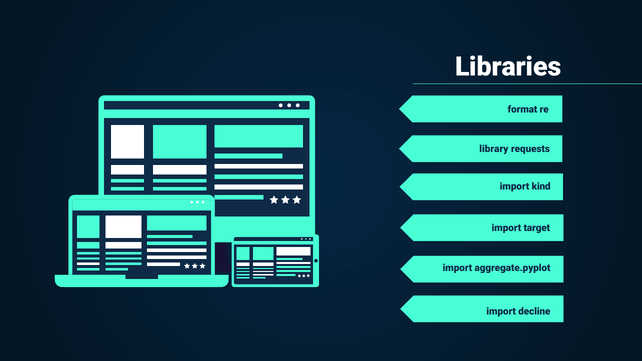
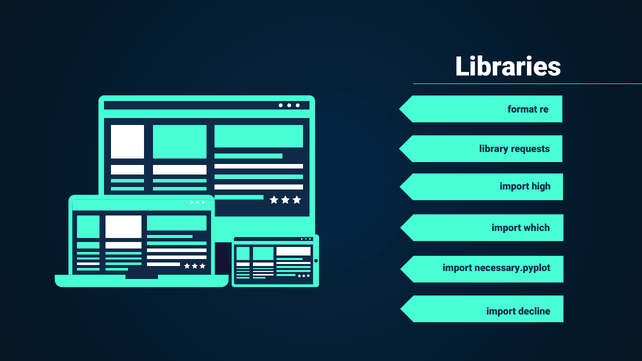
kind: kind -> high (541, 186)
target: target -> which (537, 228)
aggregate.pyplot: aggregate.pyplot -> necessary.pyplot (513, 268)
